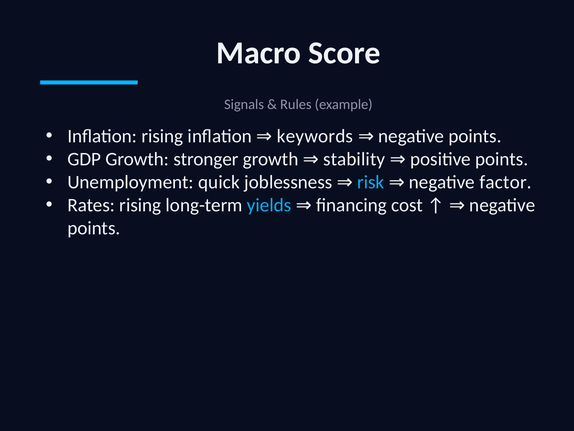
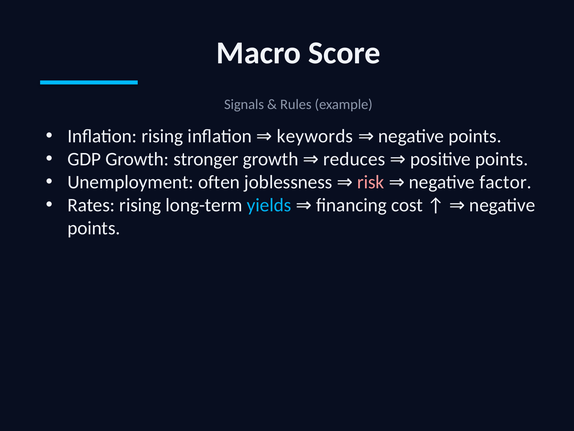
stability: stability -> reduces (354, 159)
quick: quick -> often (219, 182)
risk colour: light blue -> pink (371, 182)
